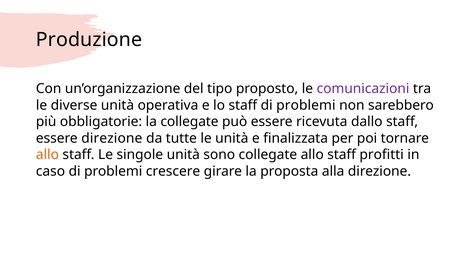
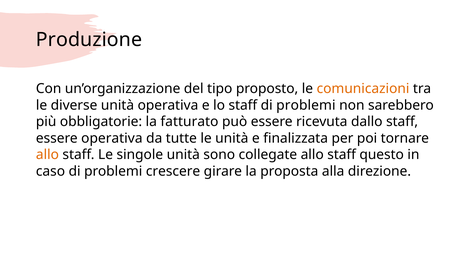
comunicazioni colour: purple -> orange (363, 89)
la collegate: collegate -> fatturato (189, 122)
essere direzione: direzione -> operativa (112, 138)
profitti: profitti -> questo (382, 155)
